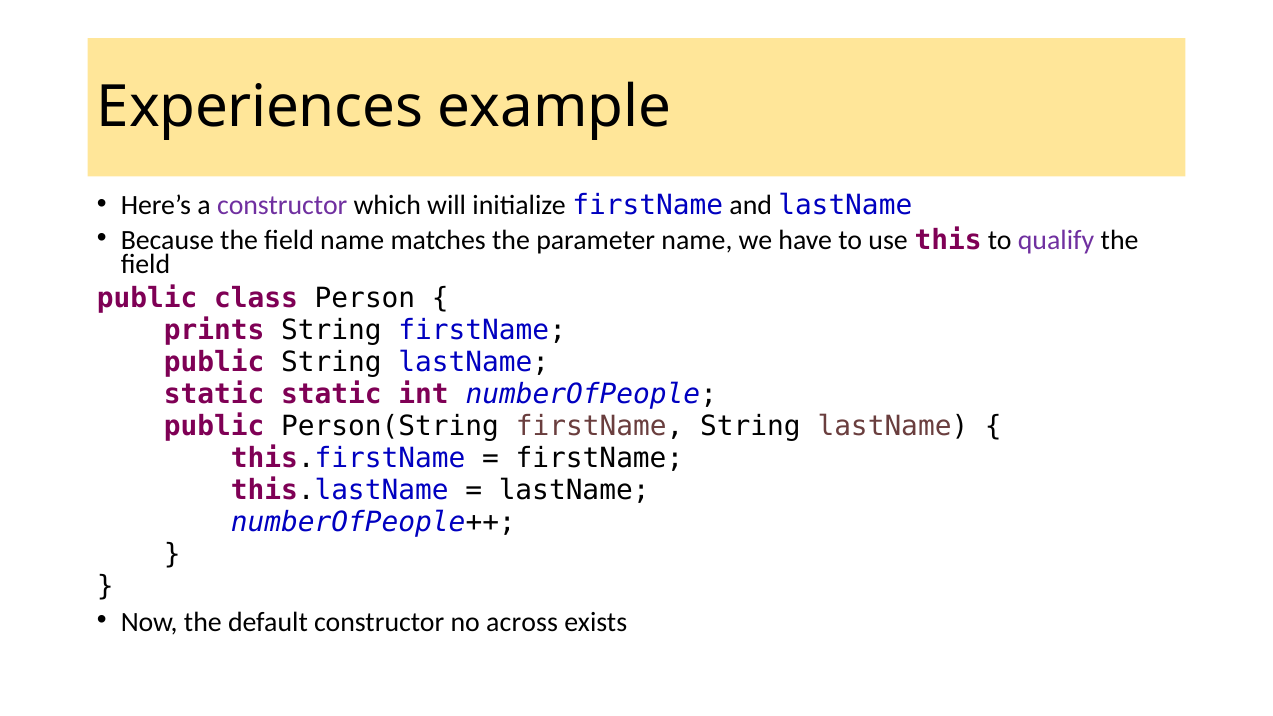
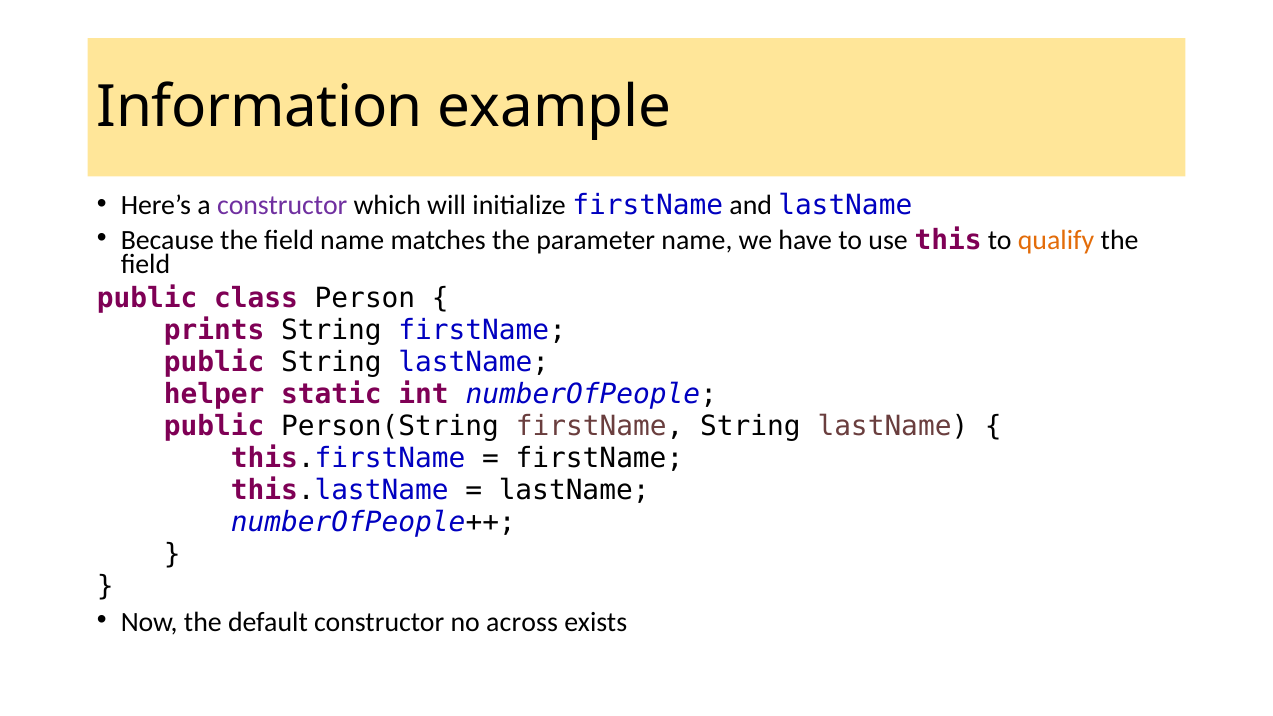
Experiences: Experiences -> Information (260, 107)
qualify colour: purple -> orange (1056, 240)
static: static -> helper (214, 394)
